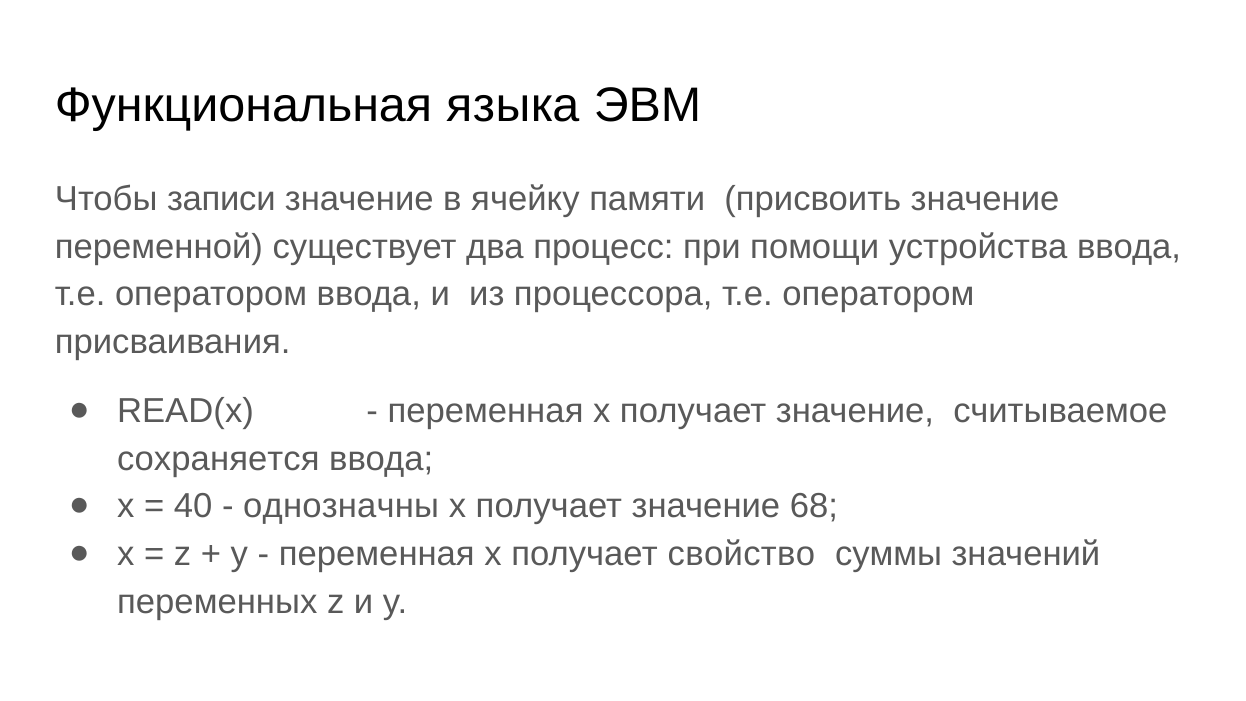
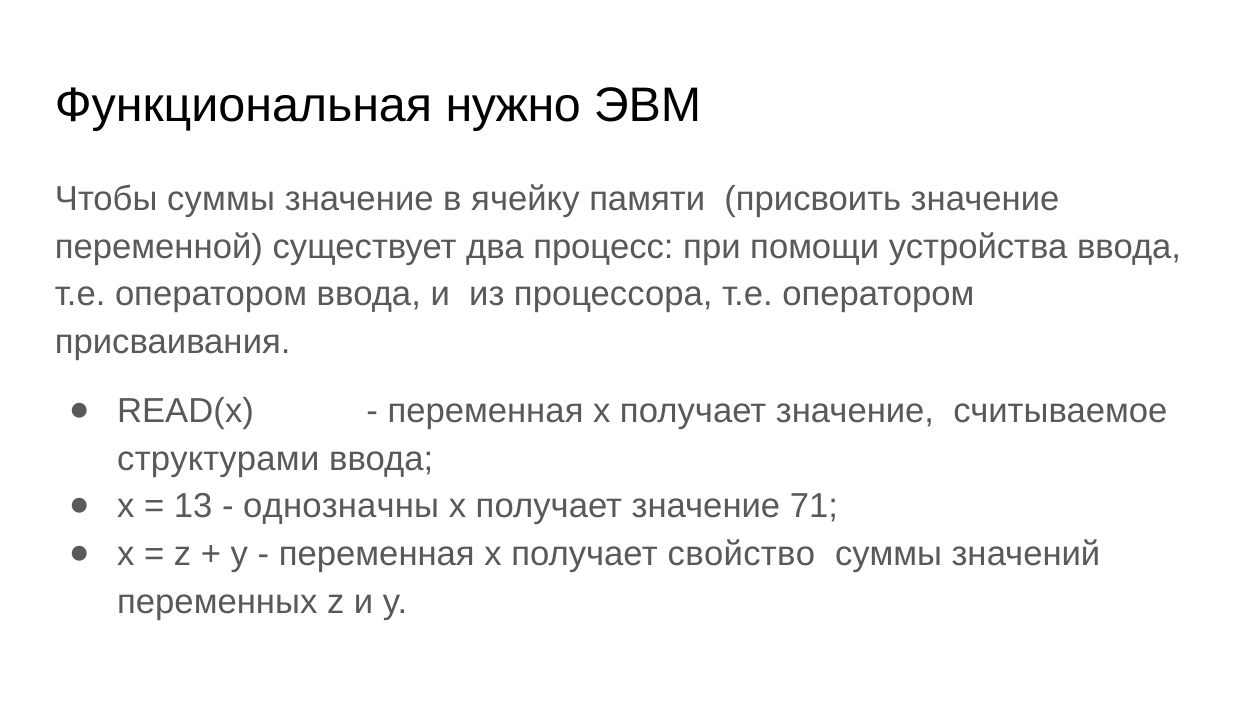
языка: языка -> нужно (513, 106)
Чтобы записи: записи -> суммы (221, 199)
сохраняется: сохраняется -> структурами (218, 459)
40: 40 -> 13 (193, 506)
68: 68 -> 71 (814, 506)
